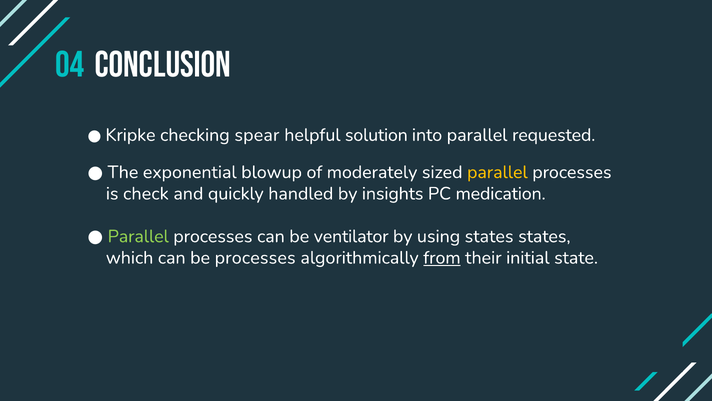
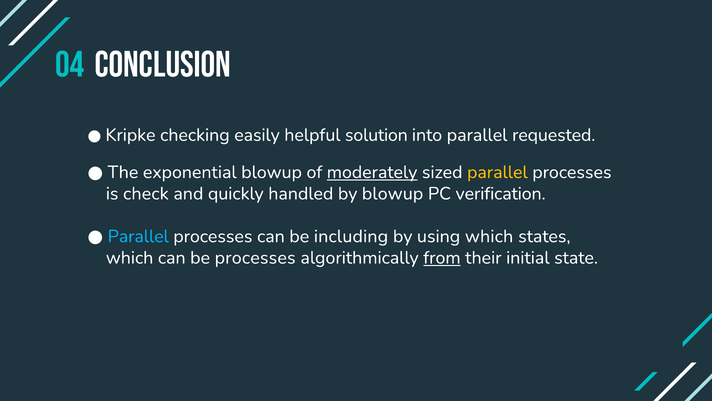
spear: spear -> easily (257, 135)
moderately underline: none -> present (372, 172)
by insights: insights -> blowup (393, 193)
medication: medication -> verification (501, 193)
Parallel colour: light green -> light blue (138, 236)
ventilator: ventilator -> including (351, 236)
using states: states -> which (489, 236)
